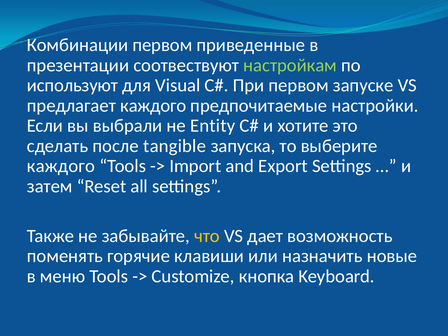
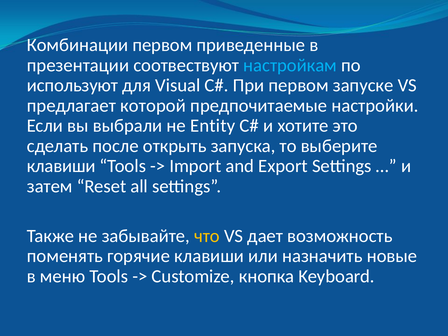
настройкам colour: light green -> light blue (290, 65)
предлагает каждого: каждого -> которой (153, 106)
tangible: tangible -> открыть (175, 146)
каждого: каждого -> клавиши (61, 166)
